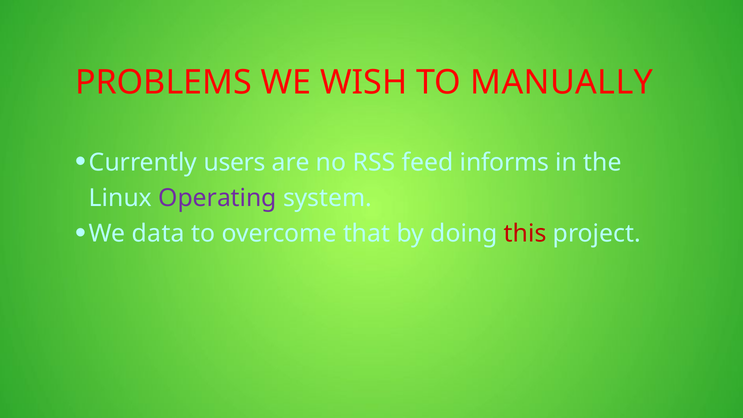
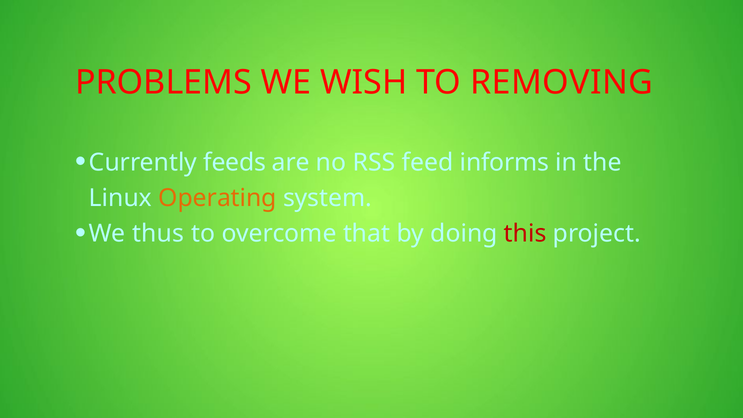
MANUALLY: MANUALLY -> REMOVING (562, 82)
users: users -> feeds (235, 162)
Operating colour: purple -> orange (218, 198)
data: data -> thus (158, 234)
